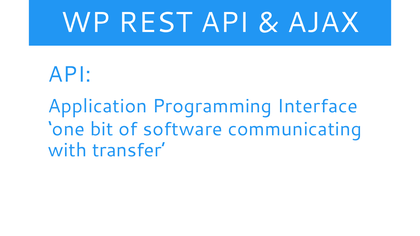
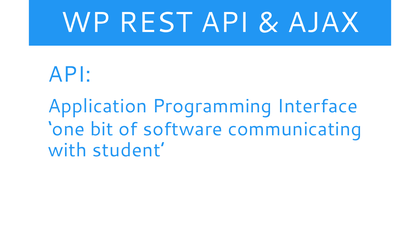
transfer: transfer -> student (129, 150)
